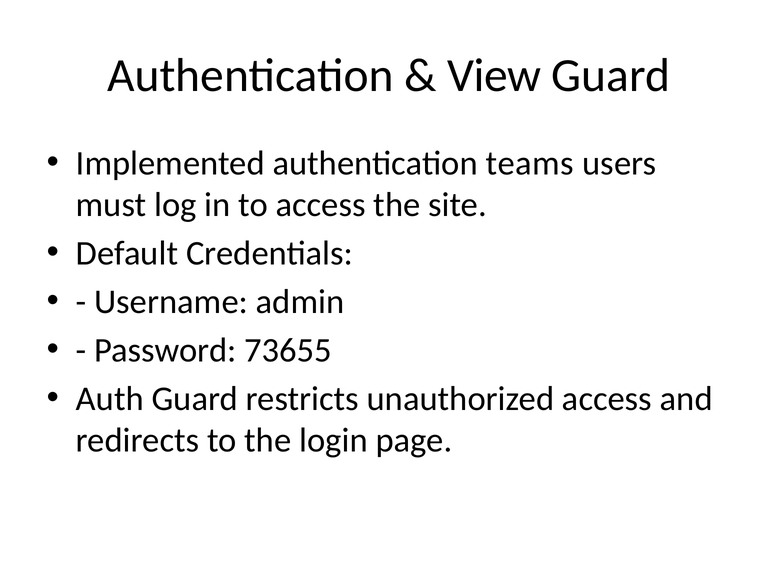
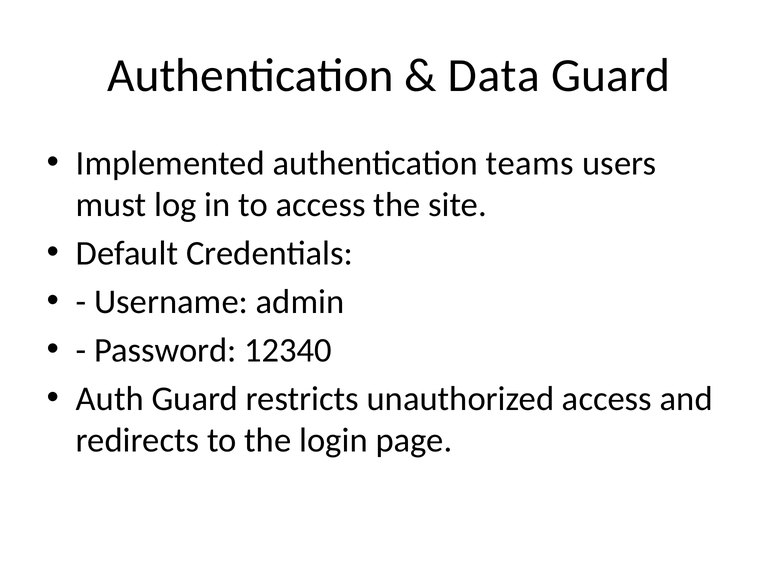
View: View -> Data (494, 75)
73655: 73655 -> 12340 (288, 350)
